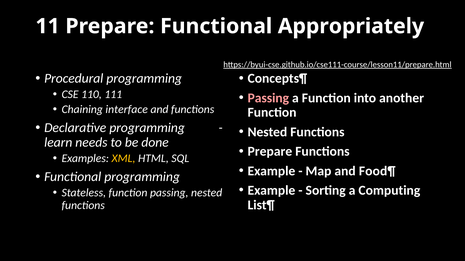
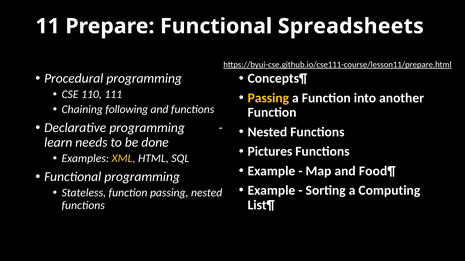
Appropriately: Appropriately -> Spreadsheets (351, 26)
Passing colour: pink -> yellow (268, 98)
interface: interface -> following (127, 110)
Prepare: Prepare -> Pictures (270, 152)
